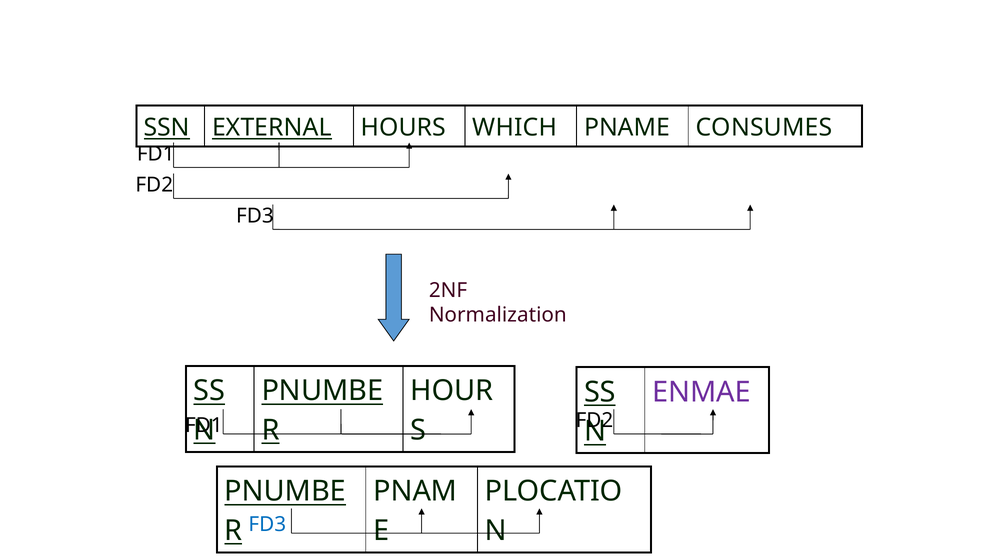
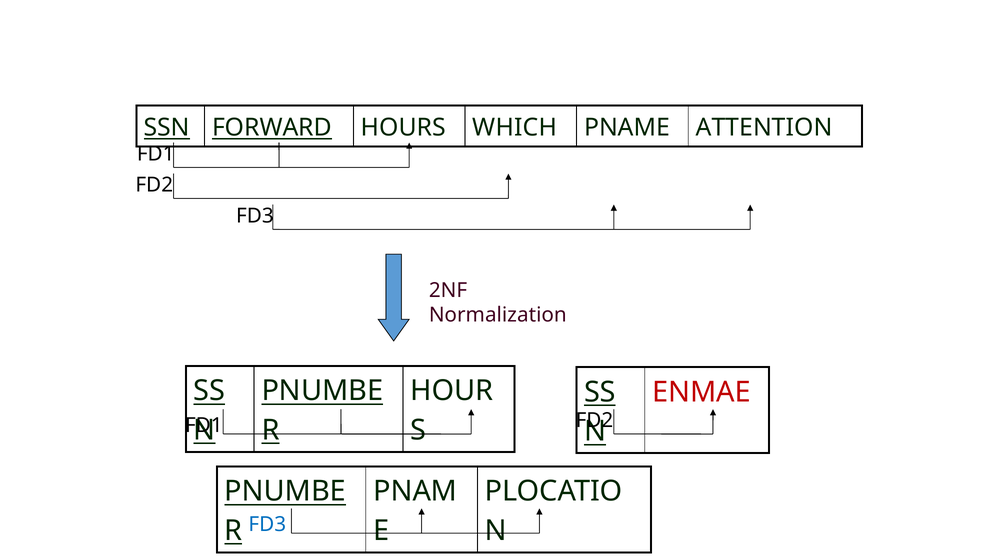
EXTERNAL: EXTERNAL -> FORWARD (272, 127)
CONSUMES: CONSUMES -> ATTENTION (764, 127)
ENMAE colour: purple -> red (702, 392)
